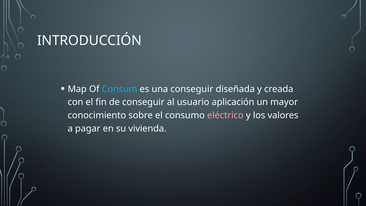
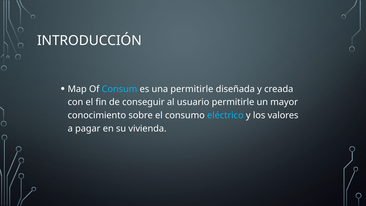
una conseguir: conseguir -> permitirle (192, 89)
usuario aplicación: aplicación -> permitirle (233, 102)
eléctrico colour: pink -> light blue (225, 115)
